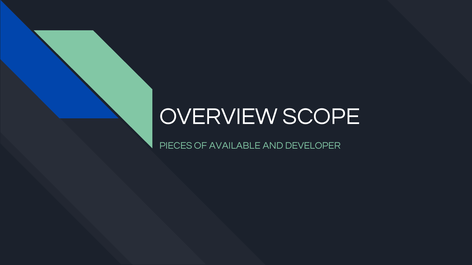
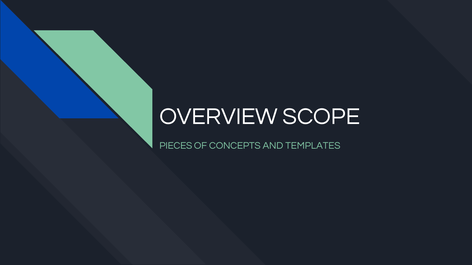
AVAILABLE: AVAILABLE -> CONCEPTS (235, 146)
DEVELOPER: DEVELOPER -> TEMPLATES (313, 146)
